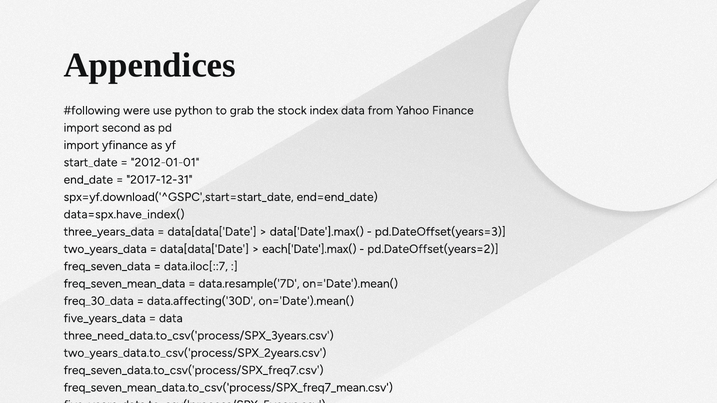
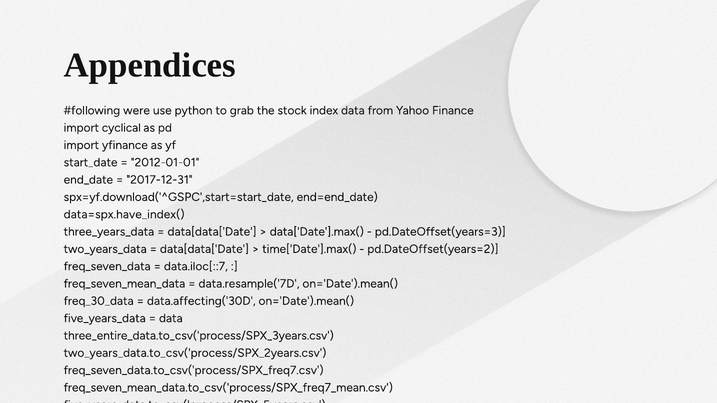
second: second -> cyclical (121, 128)
each['Date'].max(: each['Date'].max( -> time['Date'].max( (309, 249)
three_need_data.to_csv('process/SPX_3years.csv: three_need_data.to_csv('process/SPX_3years.csv -> three_entire_data.to_csv('process/SPX_3years.csv (199, 336)
